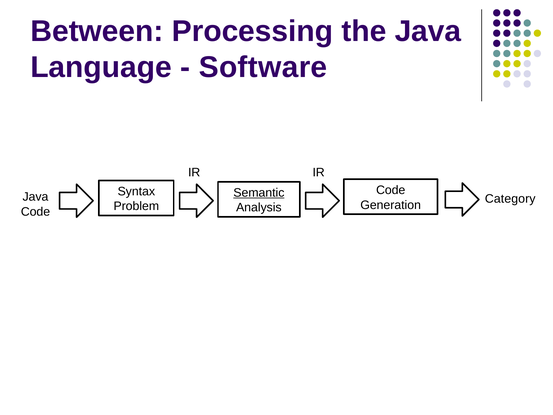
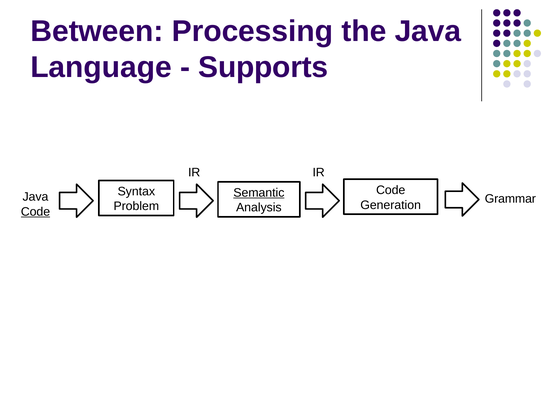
Software: Software -> Supports (263, 67)
Category: Category -> Grammar (510, 199)
Code underline: none -> present (35, 212)
